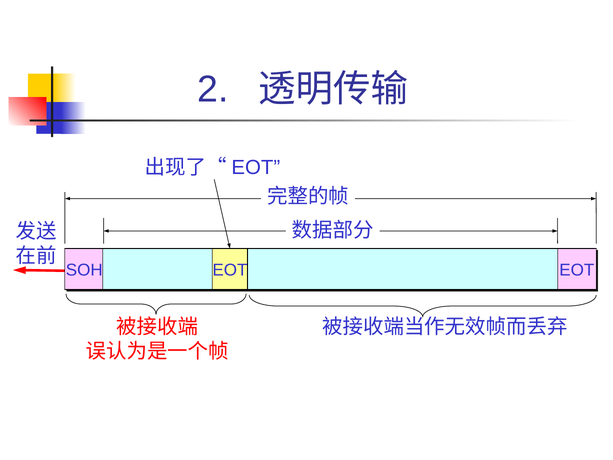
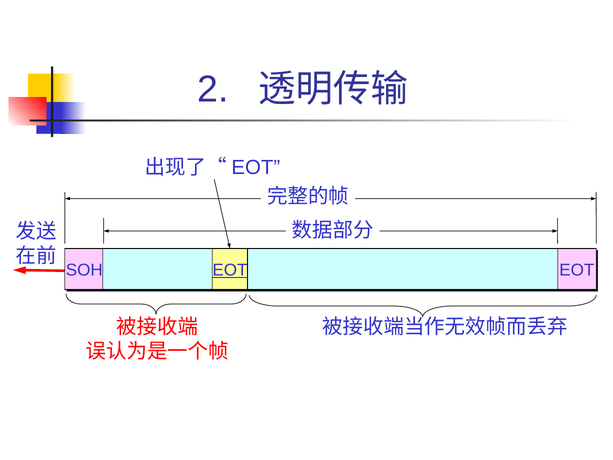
EOT underline: none -> present (230, 270)
